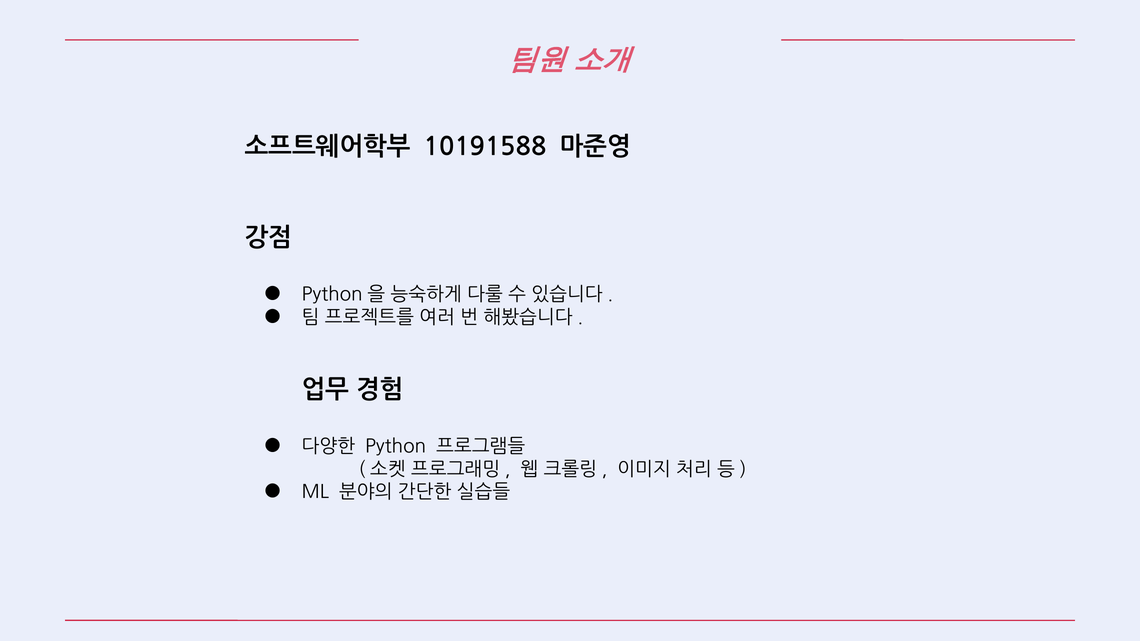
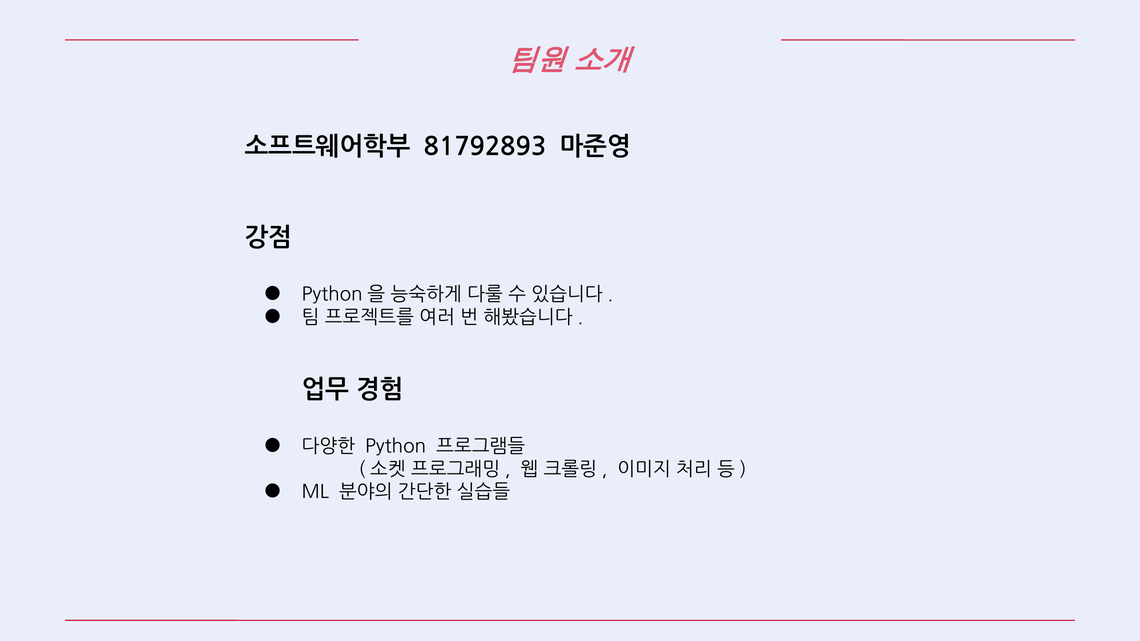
10191588: 10191588 -> 81792893 (485, 147)
